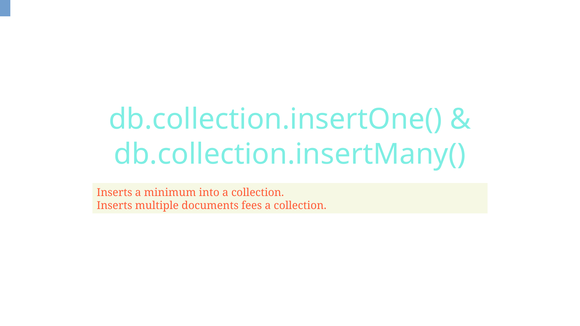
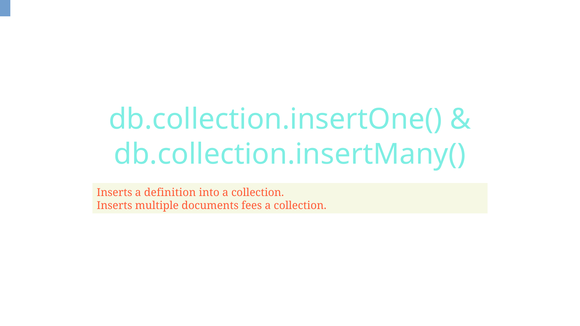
minimum: minimum -> definition (170, 193)
